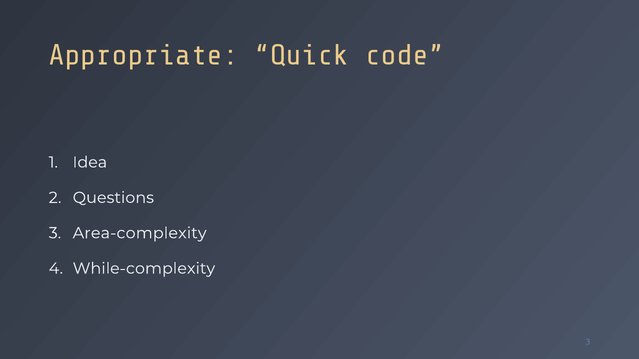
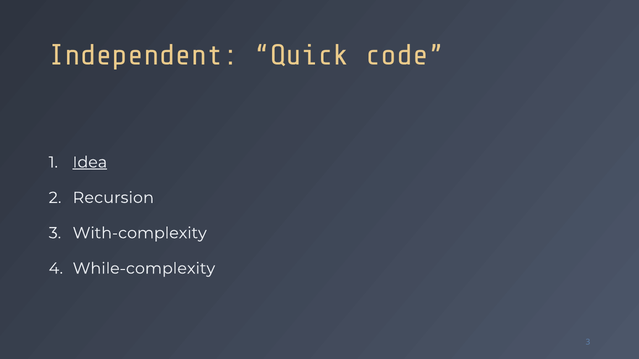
Appropriate: Appropriate -> Independent (144, 55)
Idea underline: none -> present (90, 162)
Questions: Questions -> Recursion (113, 198)
Area-complexity: Area-complexity -> With-complexity (140, 233)
